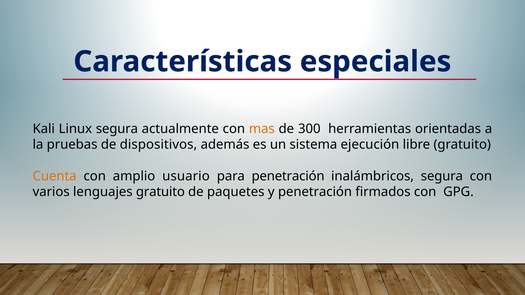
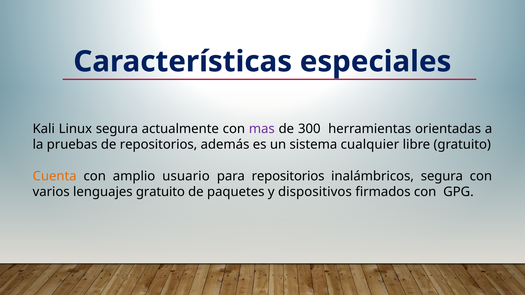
mas colour: orange -> purple (262, 129)
de dispositivos: dispositivos -> repositorios (159, 145)
ejecución: ejecución -> cualquier (370, 145)
para penetración: penetración -> repositorios (288, 176)
y penetración: penetración -> dispositivos (315, 192)
